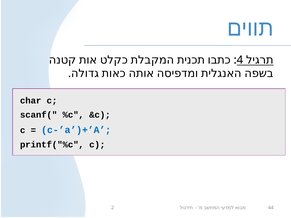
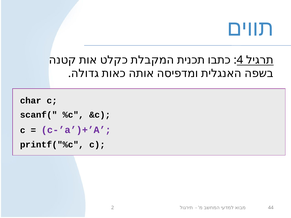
c-’a’)+’A colour: blue -> purple (76, 130)
